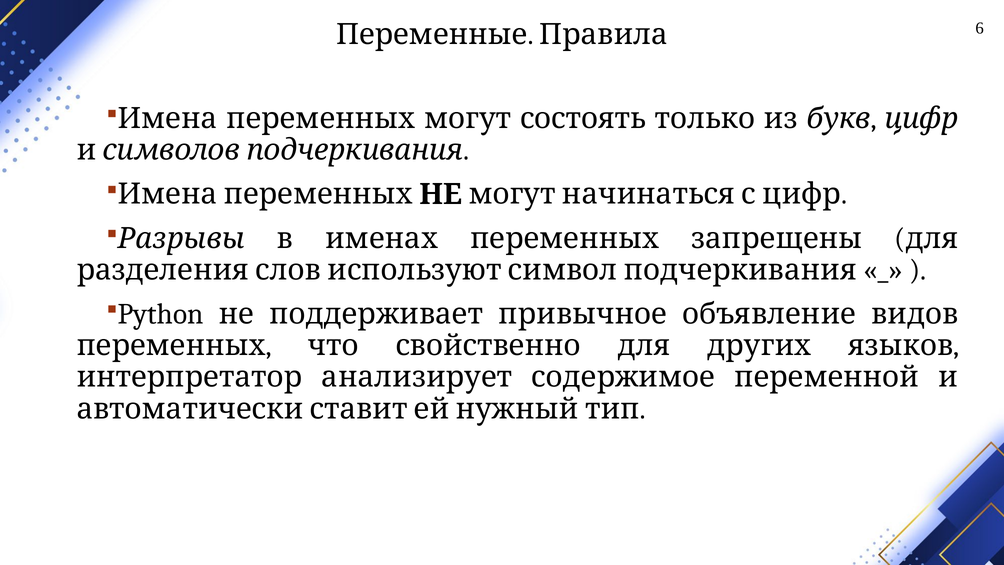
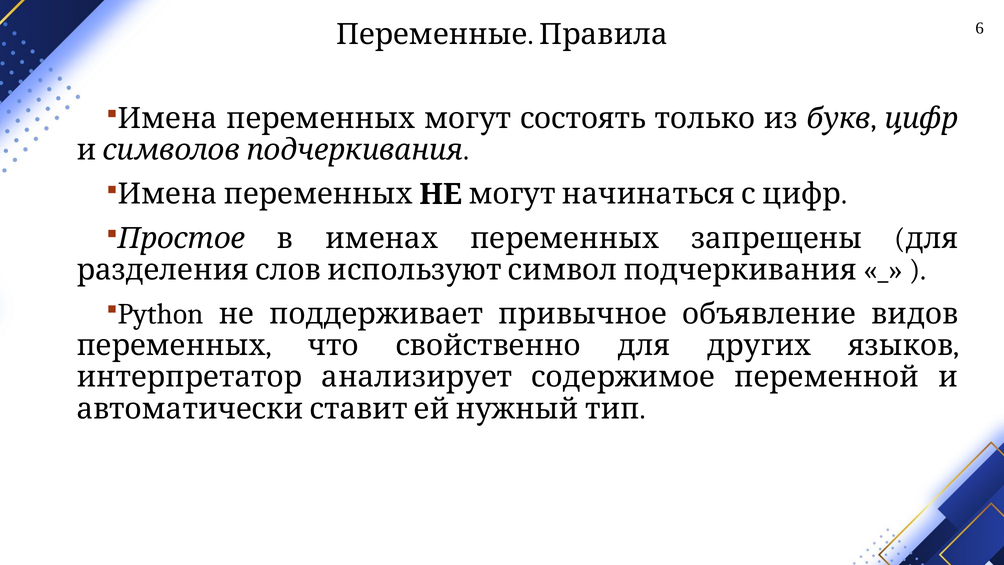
Разрывы: Разрывы -> Простое (181, 238)
